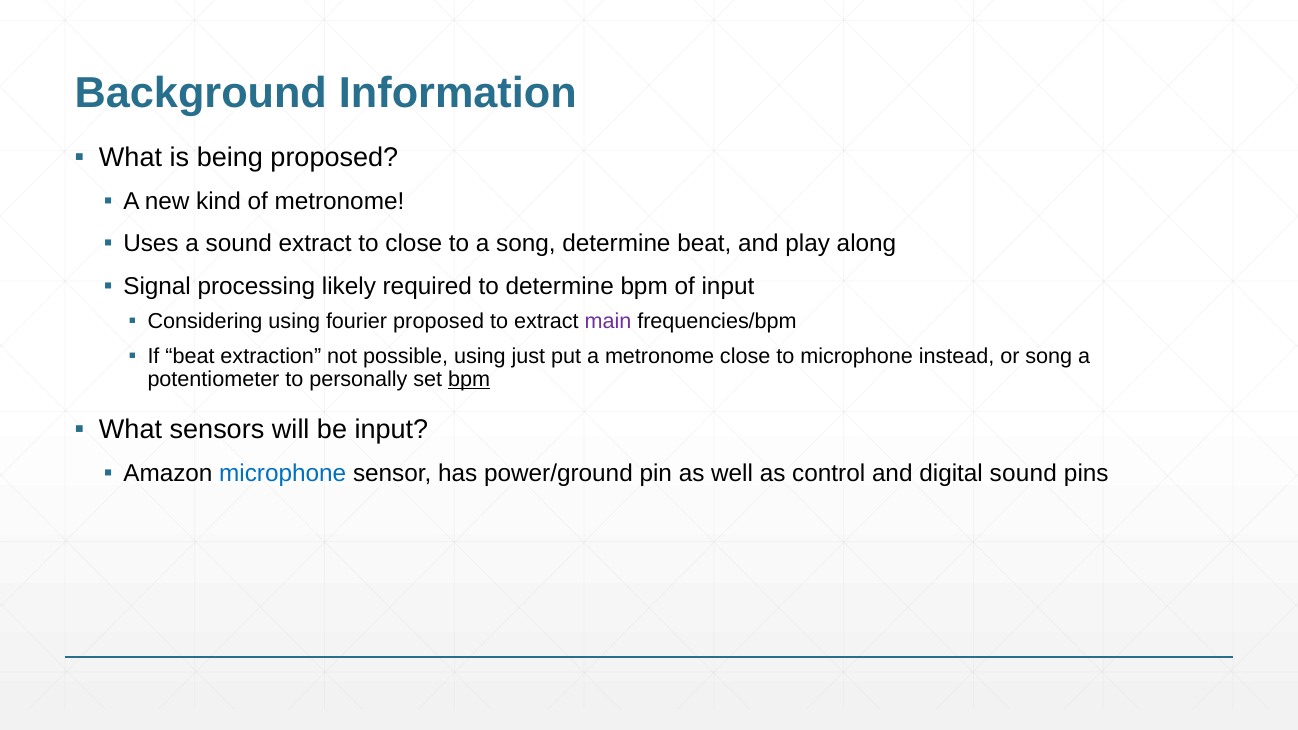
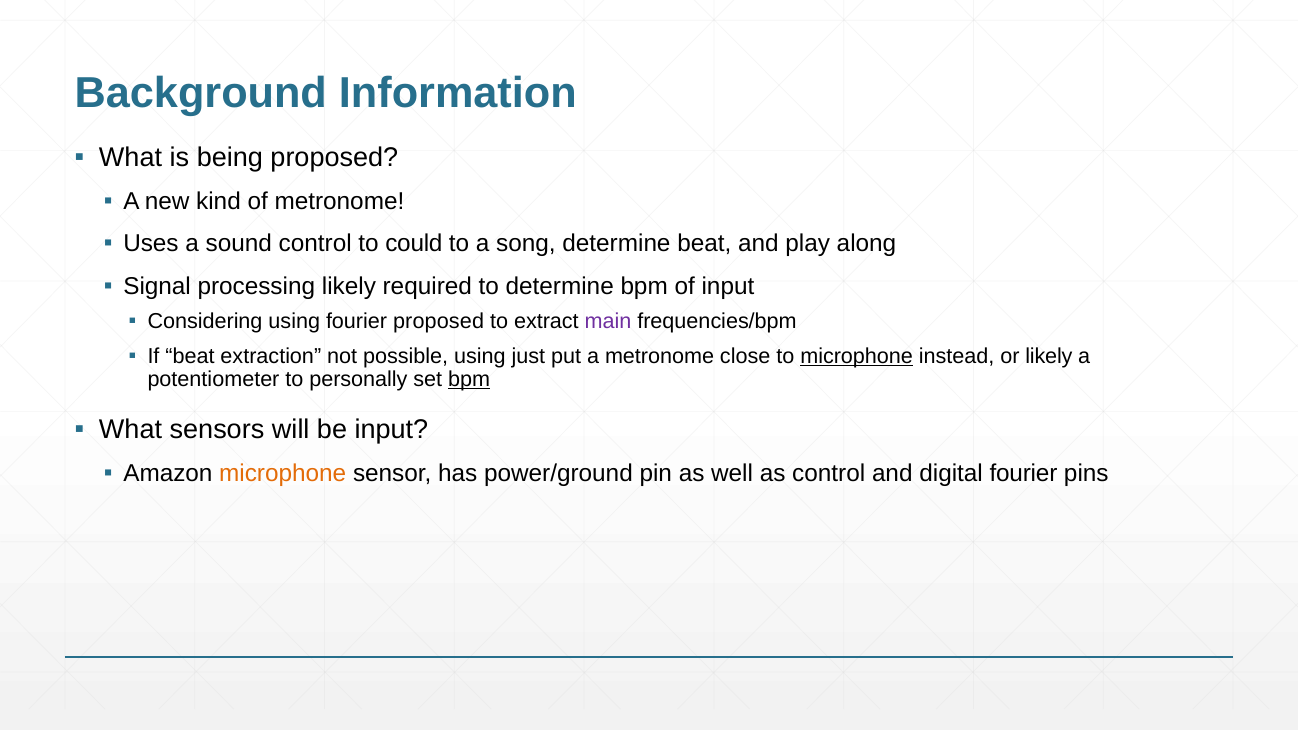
sound extract: extract -> control (315, 244)
to close: close -> could (414, 244)
microphone underline: none -> present (857, 356)
or song: song -> likely (1049, 356)
microphone colour: blue -> orange (283, 474)
digital sound: sound -> fourier (1023, 474)
